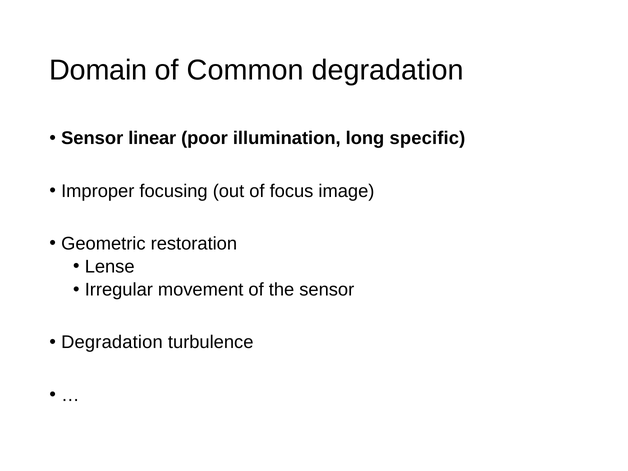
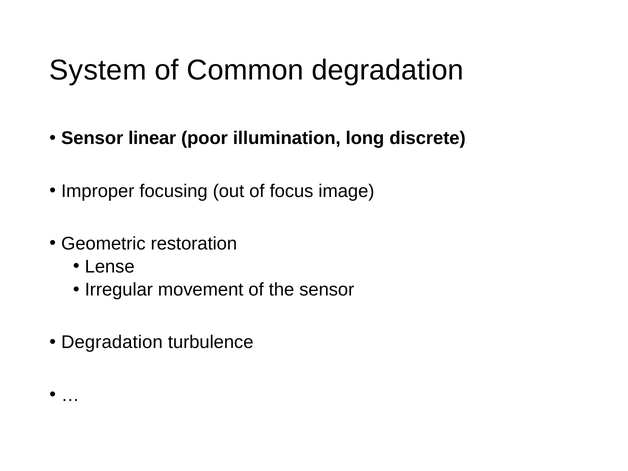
Domain: Domain -> System (98, 70)
specific: specific -> discrete (428, 138)
